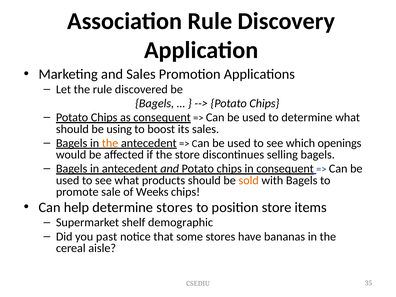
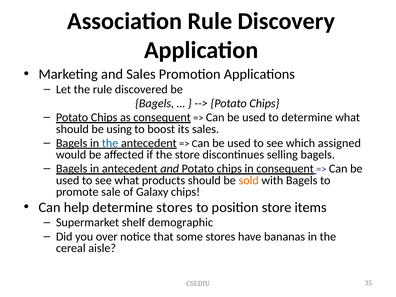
the colour: orange -> blue (110, 143)
openings: openings -> assigned (339, 143)
Weeks: Weeks -> Galaxy (152, 192)
past: past -> over (107, 237)
